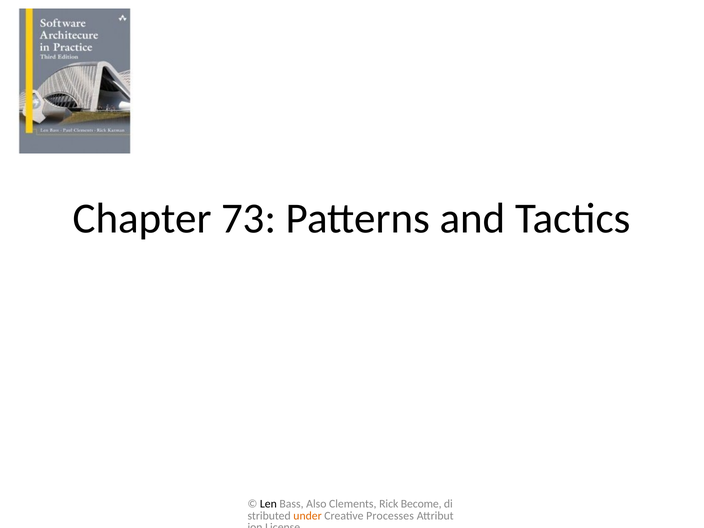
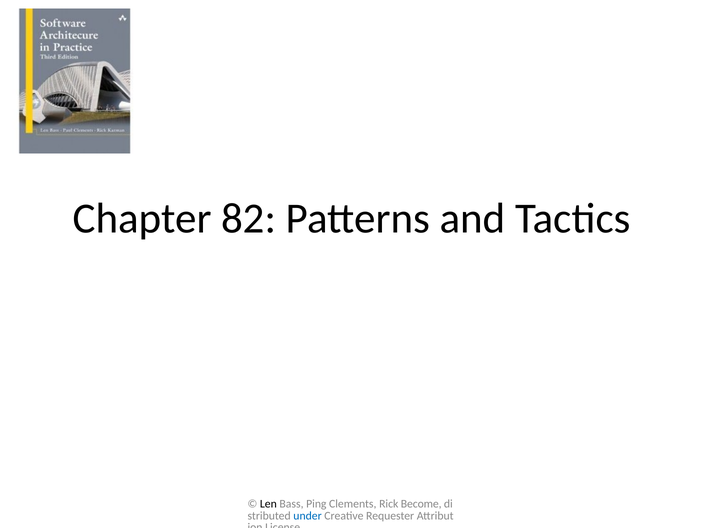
73: 73 -> 82 (249, 219)
Also: Also -> Ping (316, 504)
under colour: orange -> blue (308, 516)
Processes: Processes -> Requester (390, 516)
